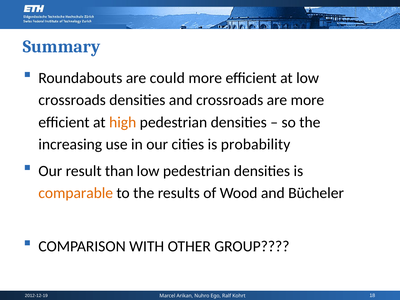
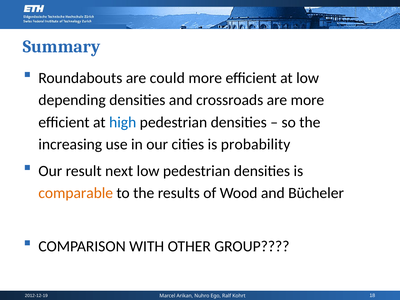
crossroads: crossroads -> depending (72, 100)
high colour: orange -> blue (123, 122)
than: than -> next (119, 171)
